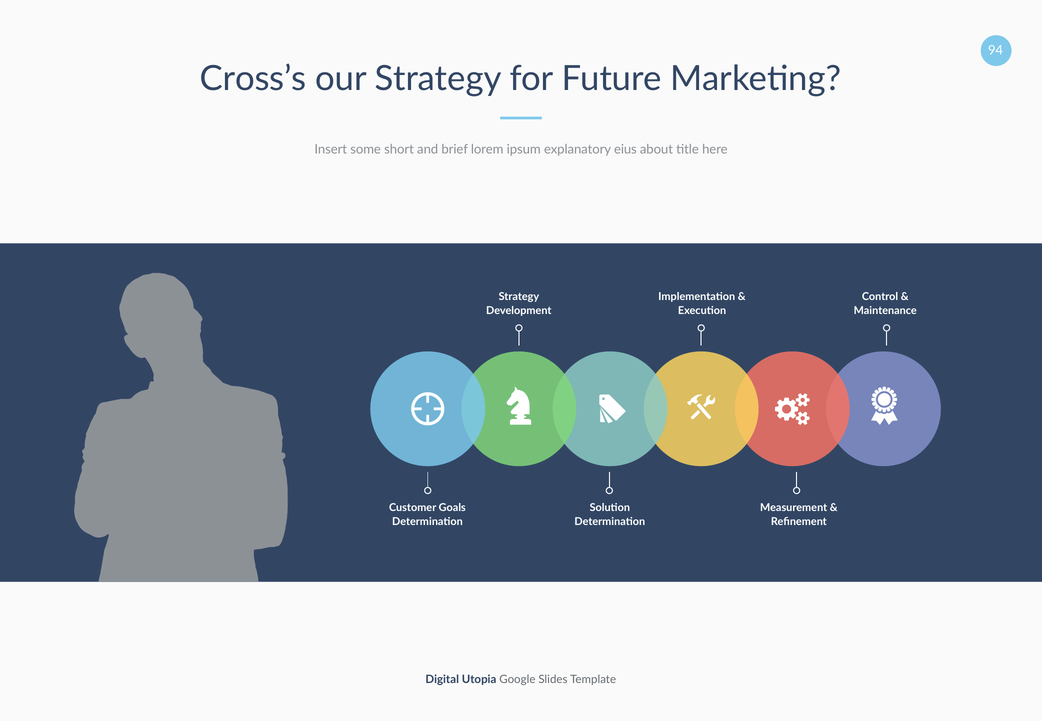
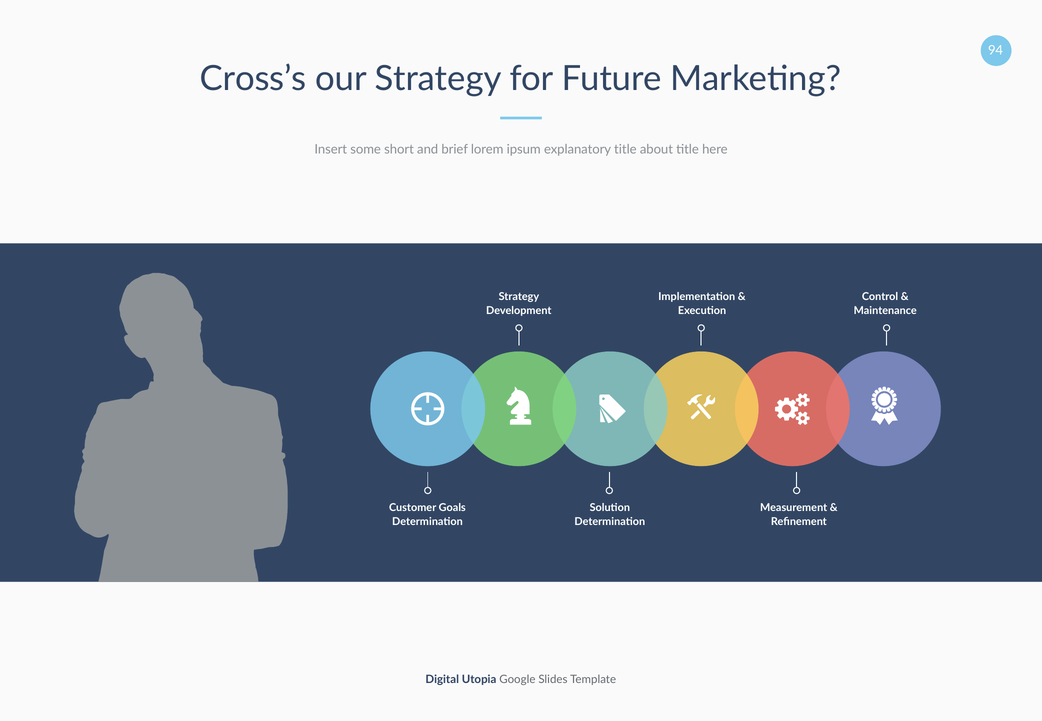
explanatory eius: eius -> title (625, 149)
